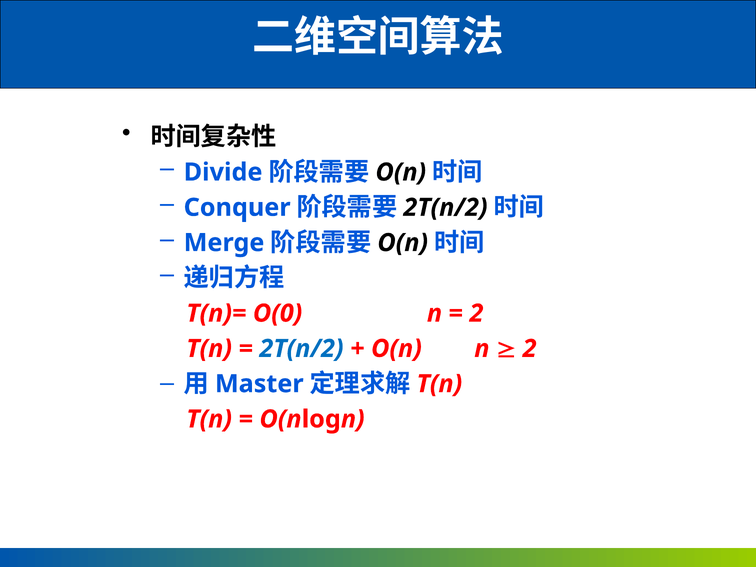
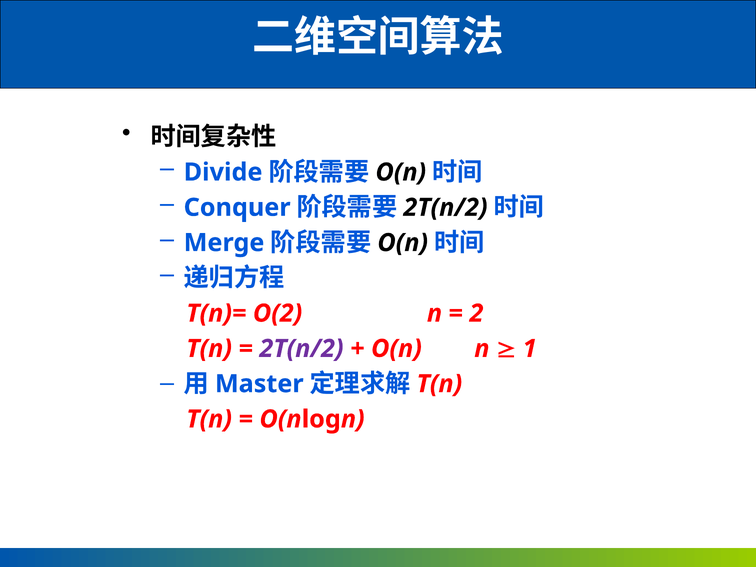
O(0: O(0 -> O(2 (278, 313)
2T(n/2 colour: blue -> purple (301, 349)
2: 2 -> 1 (530, 349)
